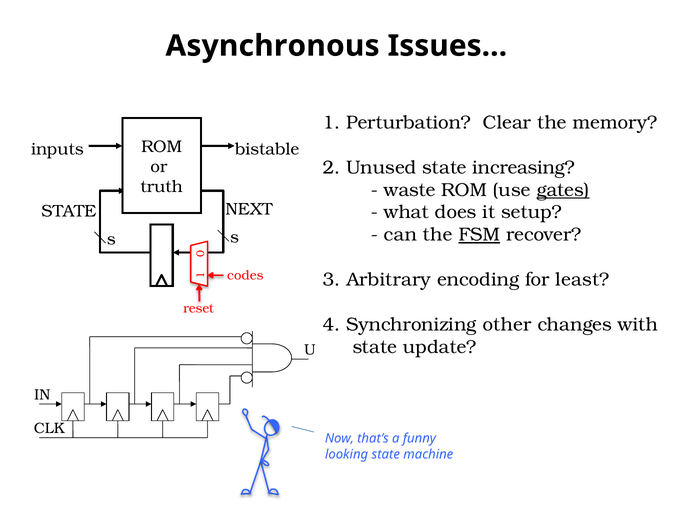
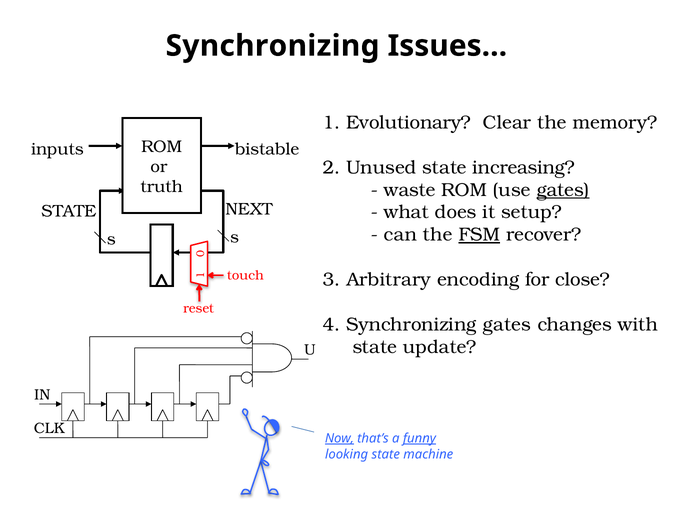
Asynchronous: Asynchronous -> Synchronizing (273, 46)
Perturbation: Perturbation -> Evolutionary (409, 122)
codes: codes -> touch (245, 275)
least: least -> close (583, 280)
Synchronizing other: other -> gates (507, 324)
Now underline: none -> present (339, 438)
funny underline: none -> present (419, 438)
